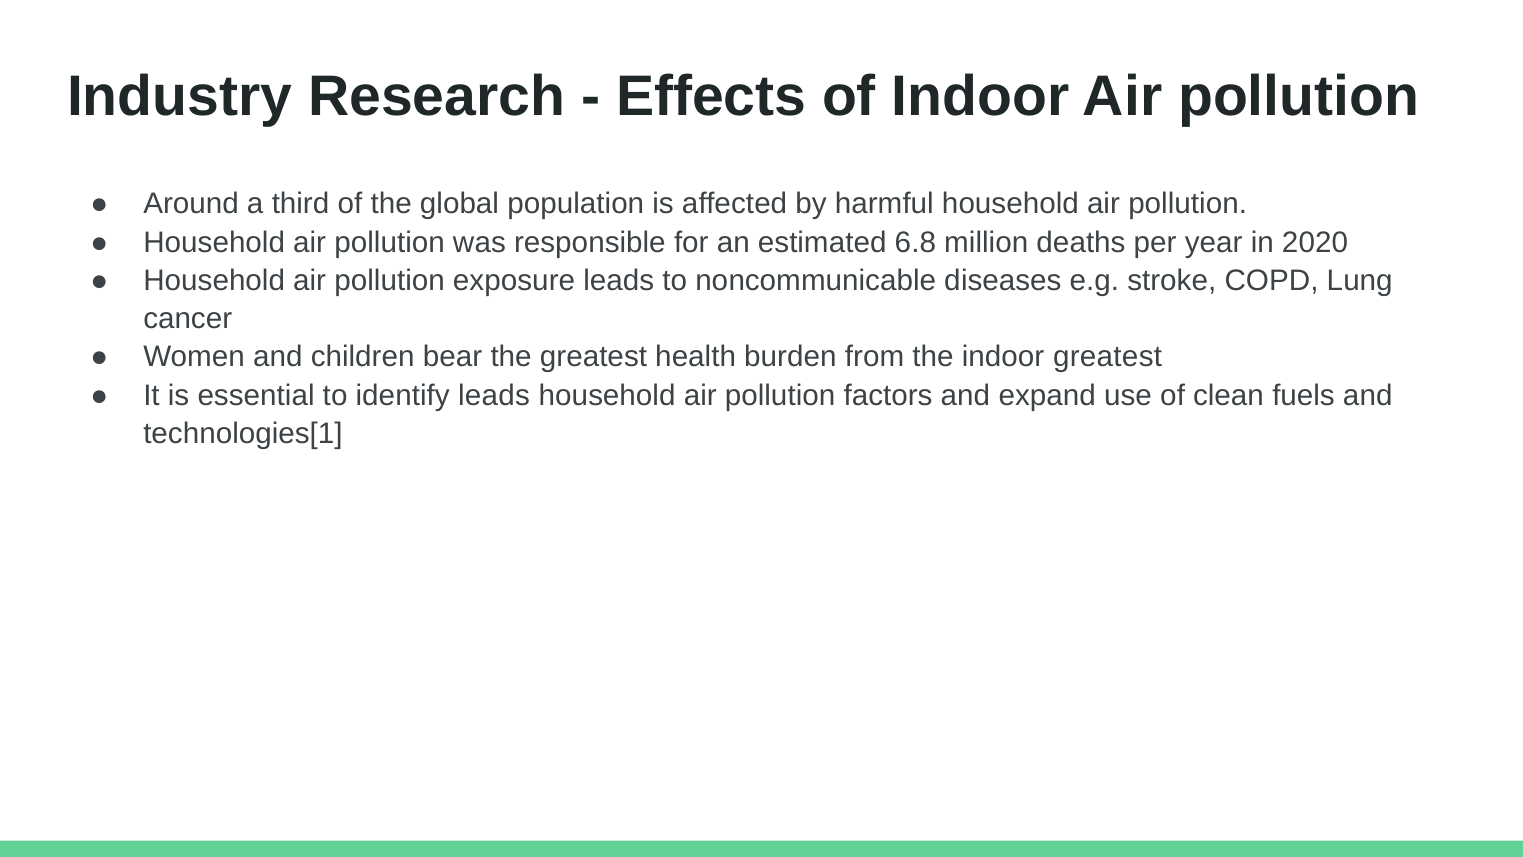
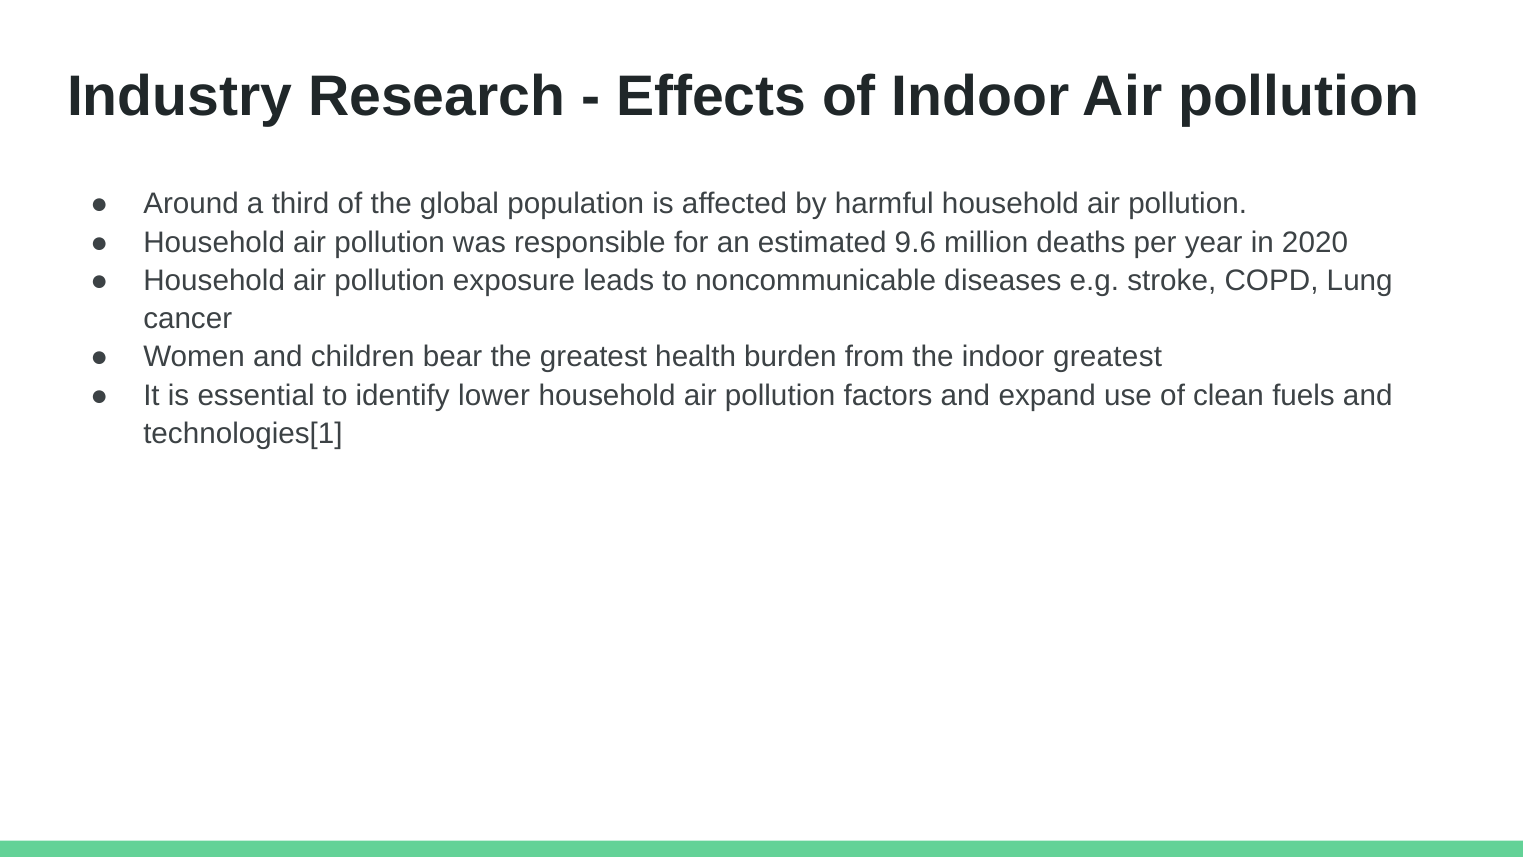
6.8: 6.8 -> 9.6 (915, 242)
identify leads: leads -> lower (494, 395)
